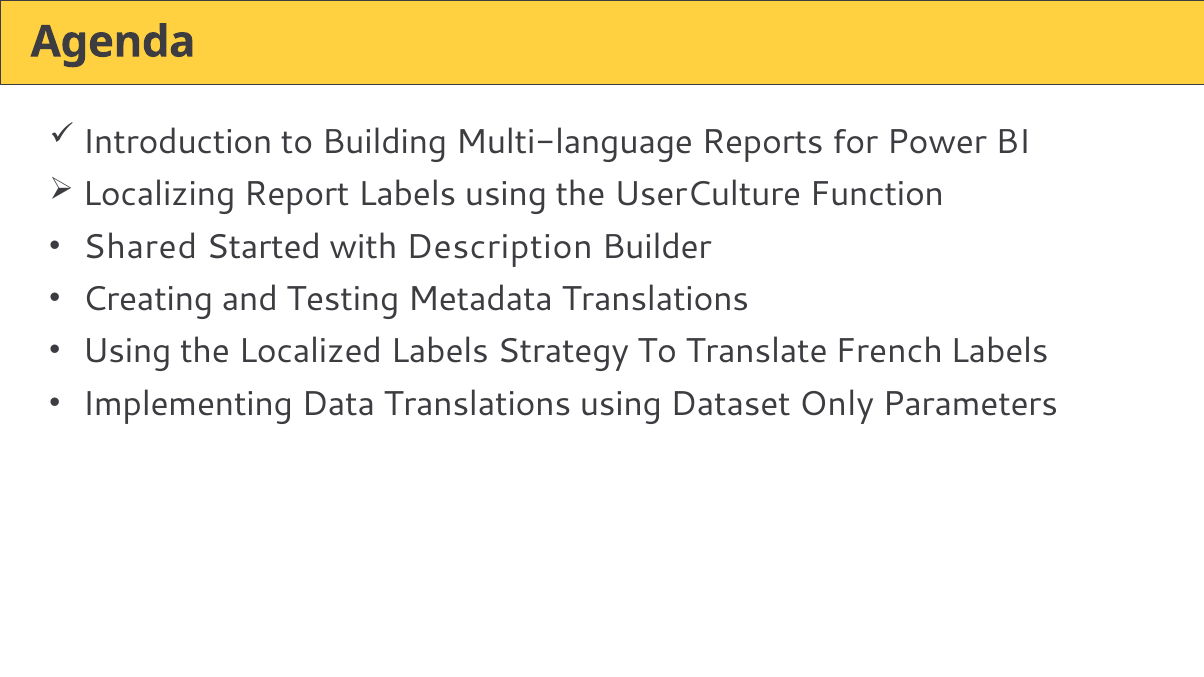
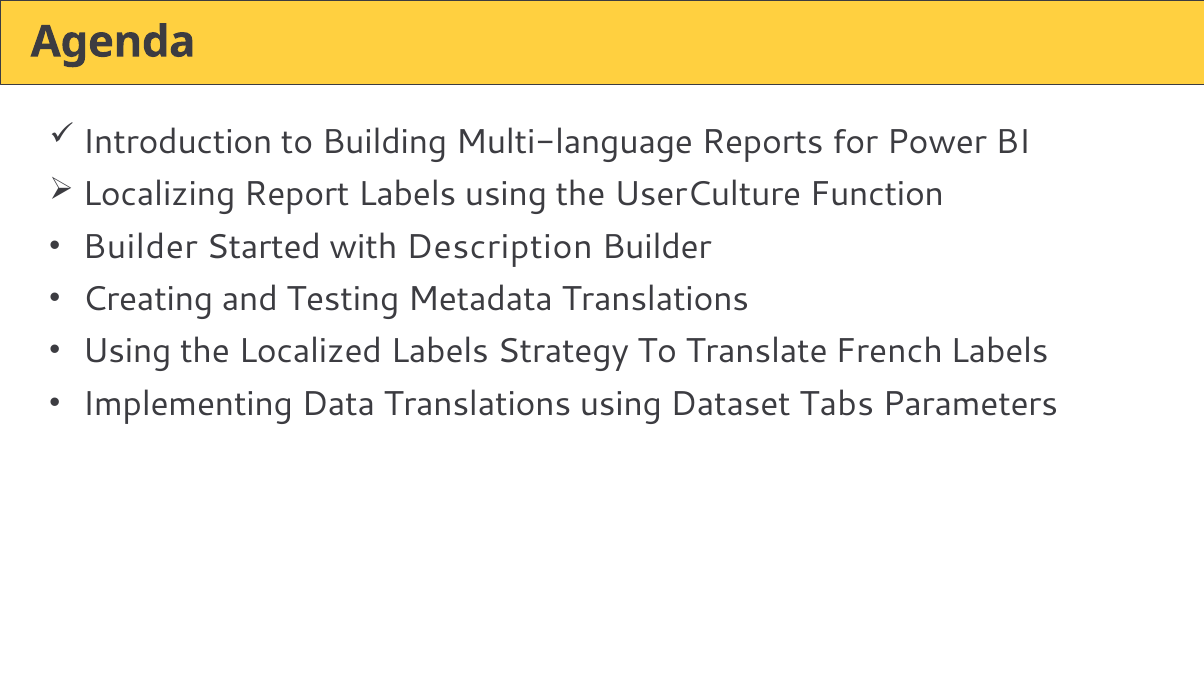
Shared: Shared -> Builder (140, 247)
Only: Only -> Tabs (837, 404)
